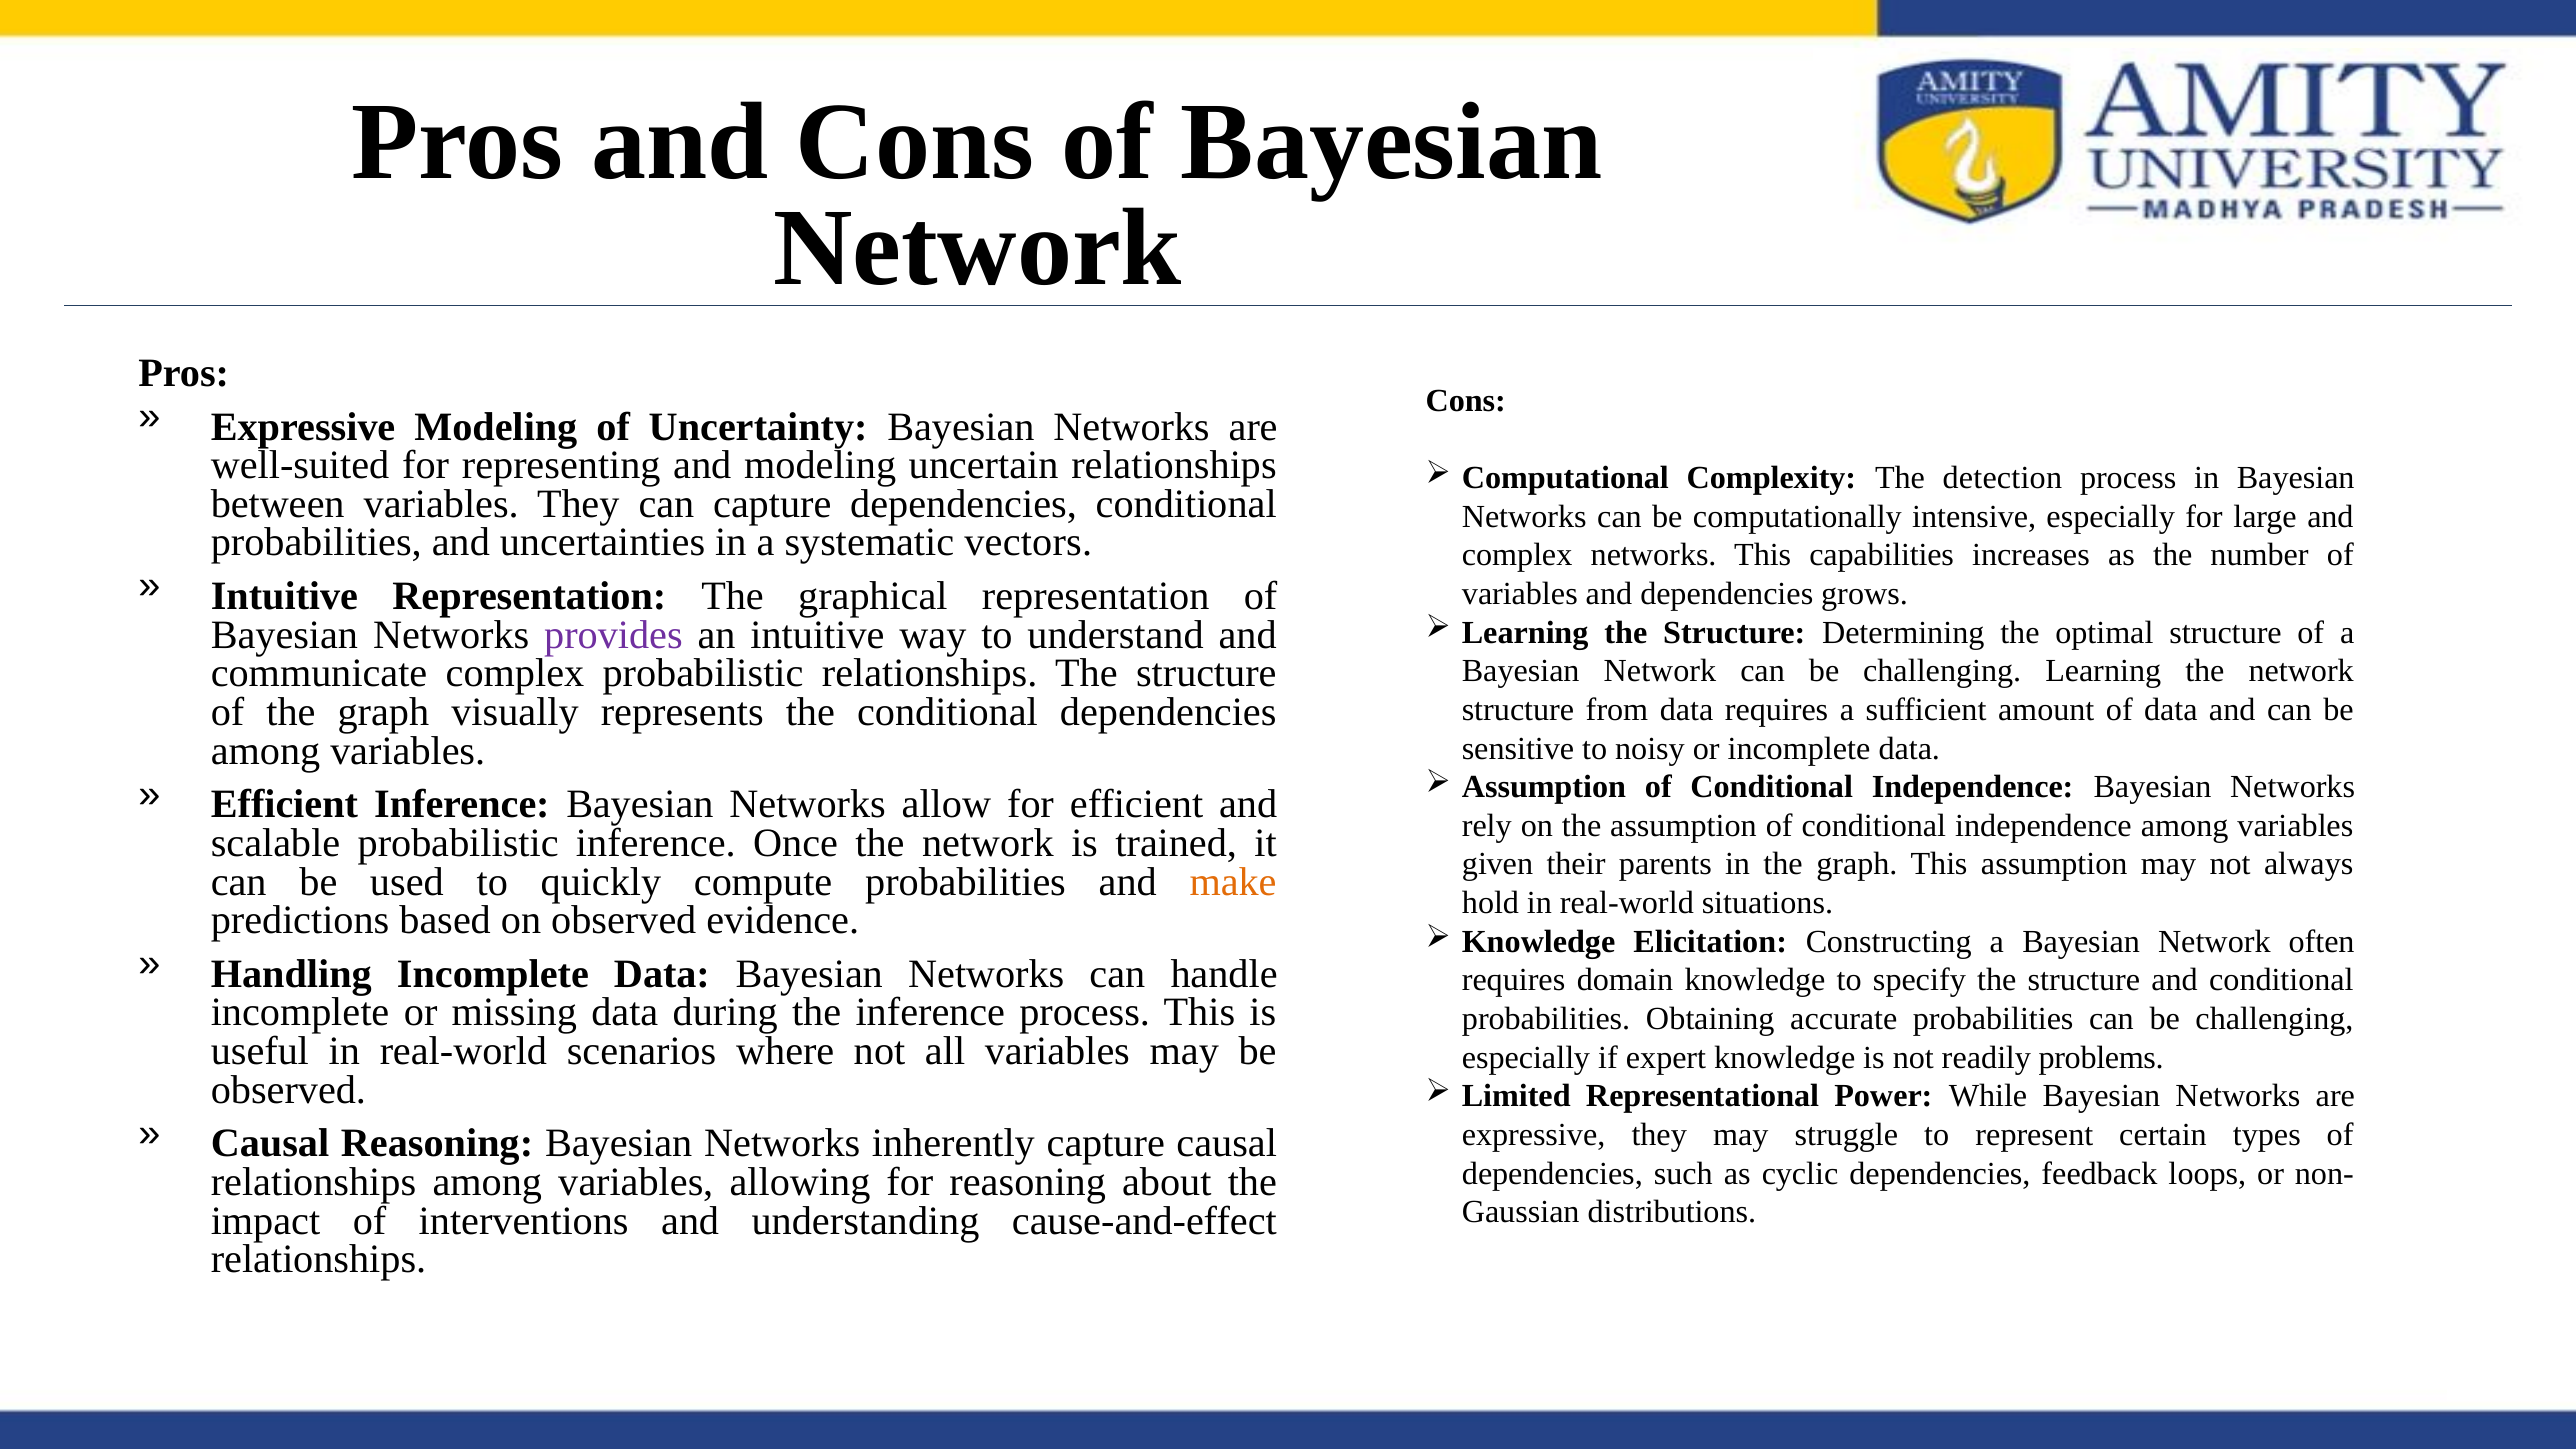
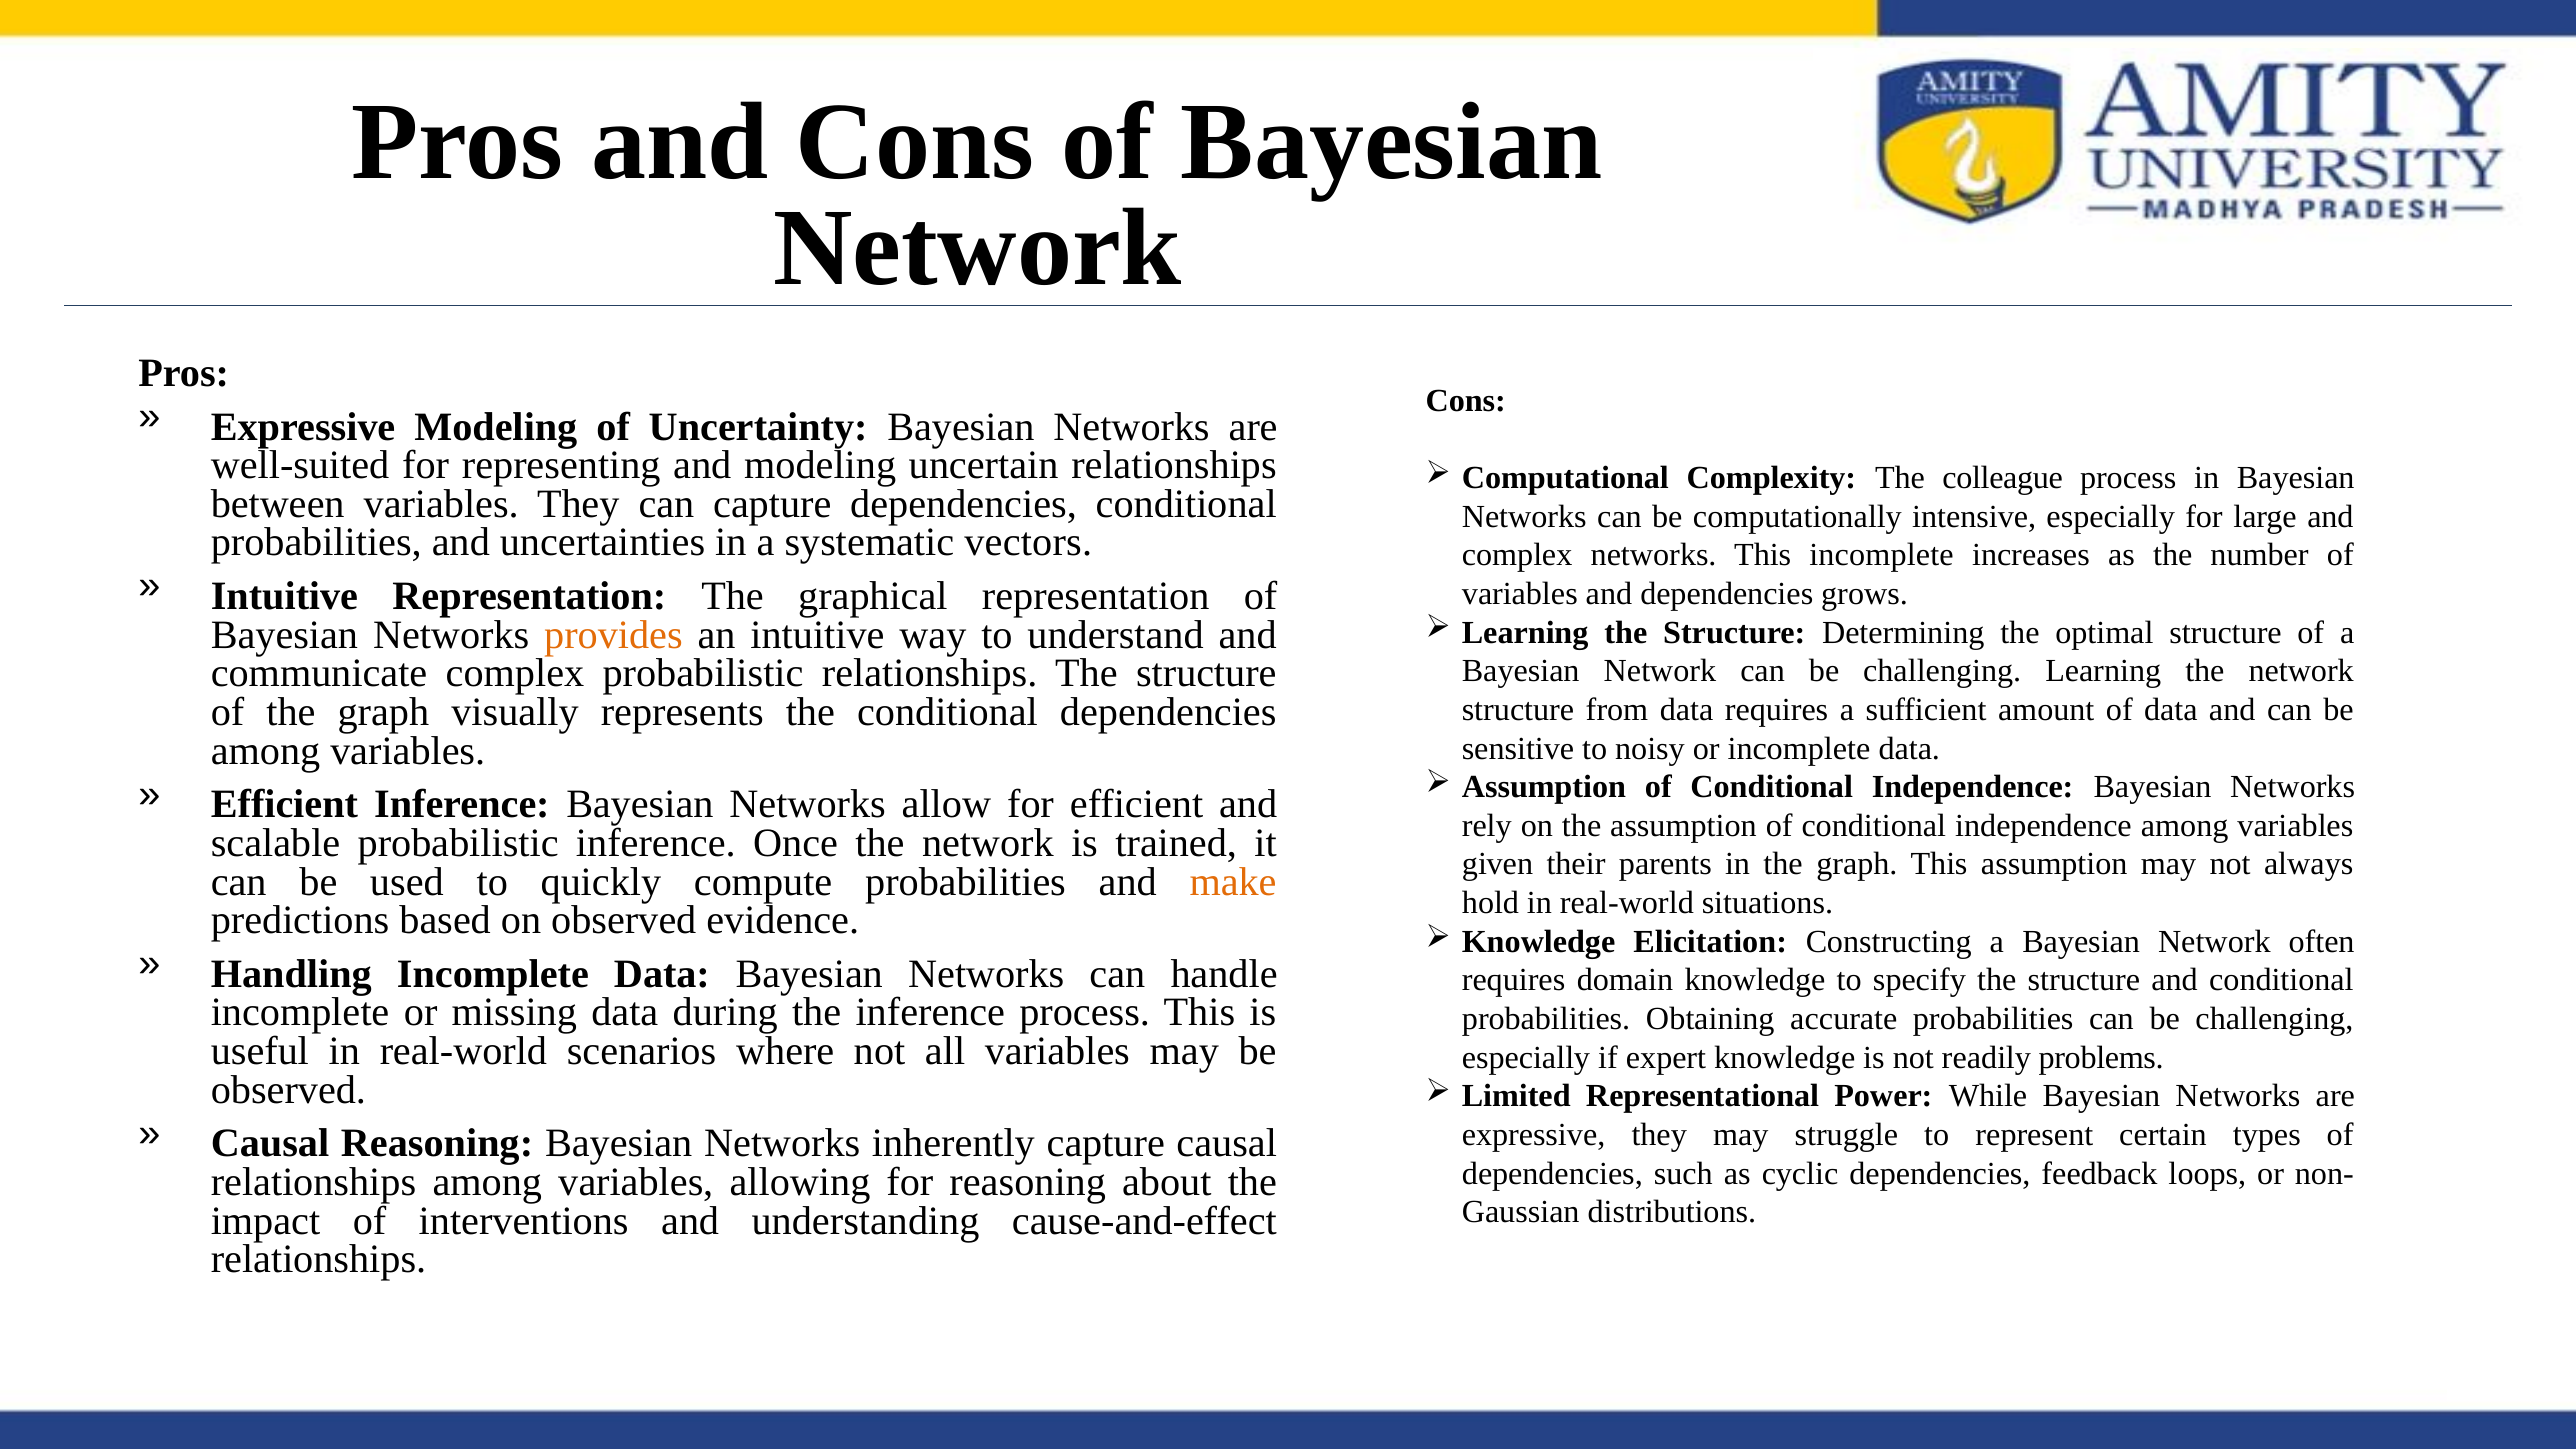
detection: detection -> colleague (2003, 478)
This capabilities: capabilities -> incomplete (1881, 555)
provides colour: purple -> orange (613, 635)
